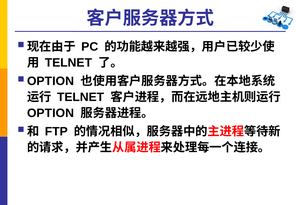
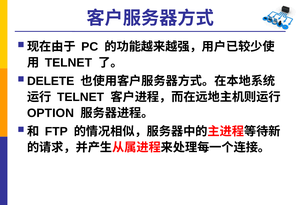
OPTION: OPTION -> DELETE (51, 81)
